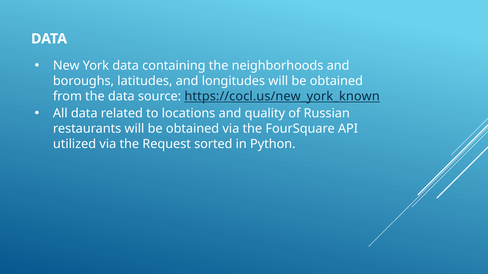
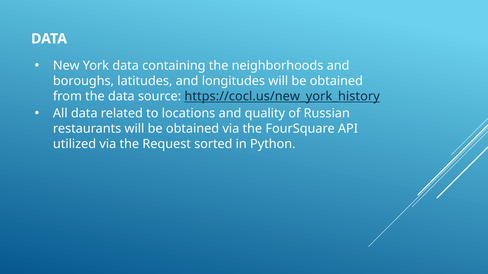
https://cocl.us/new_york_known: https://cocl.us/new_york_known -> https://cocl.us/new_york_history (282, 96)
